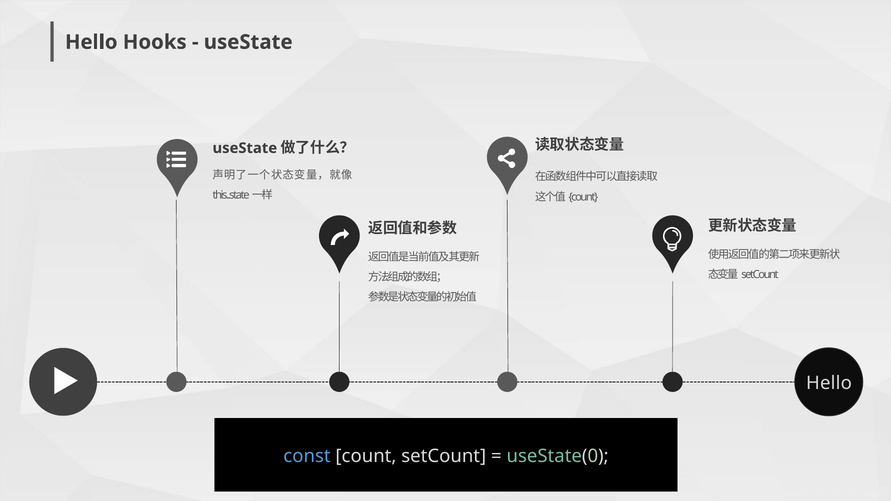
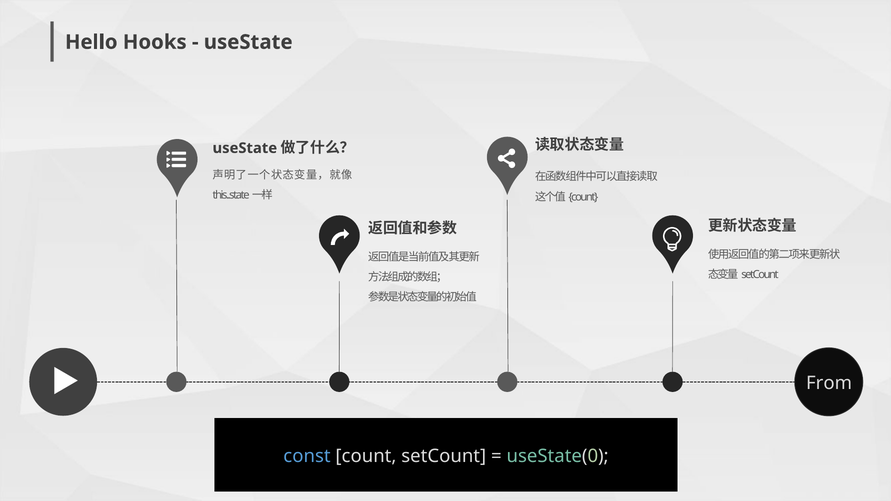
Hello: Hello -> From (829, 383)
